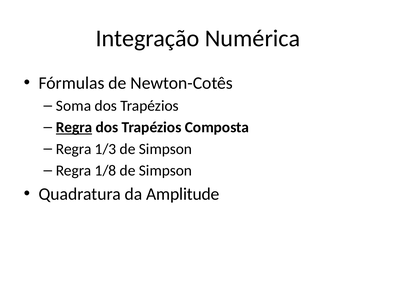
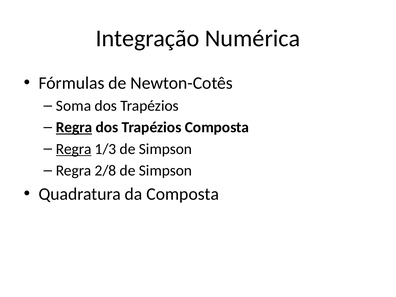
Regra underline: none -> present (74, 149)
1/8: 1/8 -> 2/8 (105, 171)
da Amplitude: Amplitude -> Composta (183, 194)
